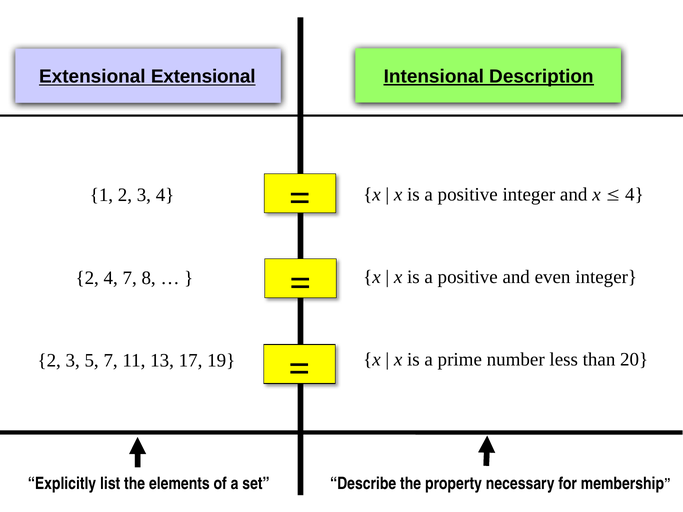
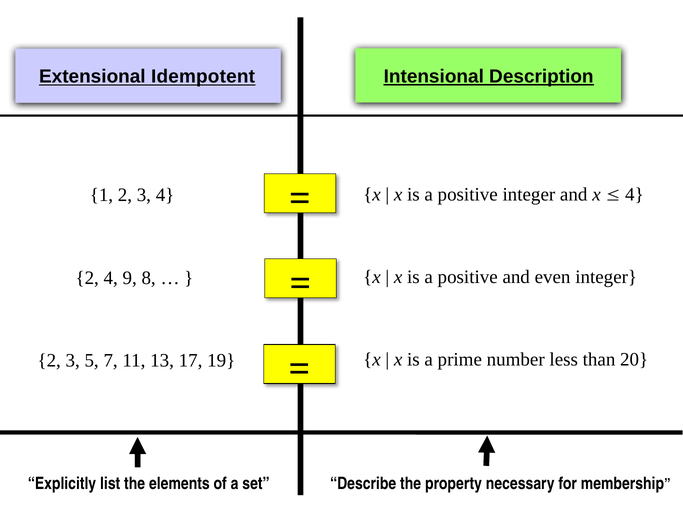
Extensional Extensional: Extensional -> Idempotent (203, 77)
4 7: 7 -> 9 (130, 278)
